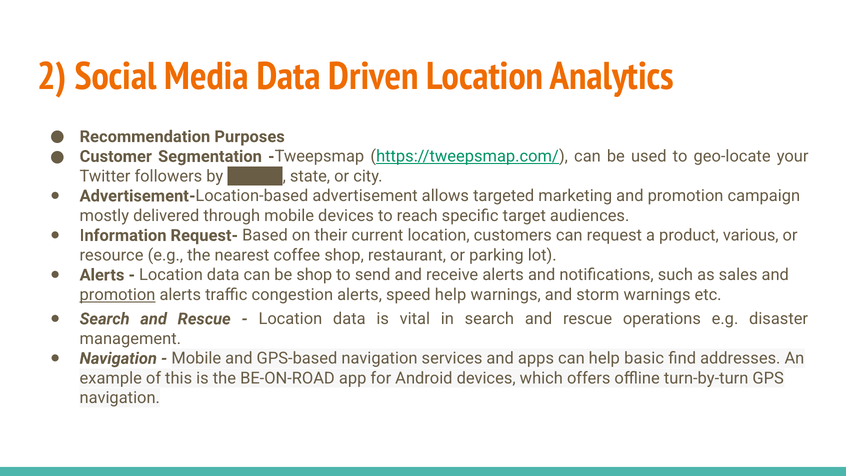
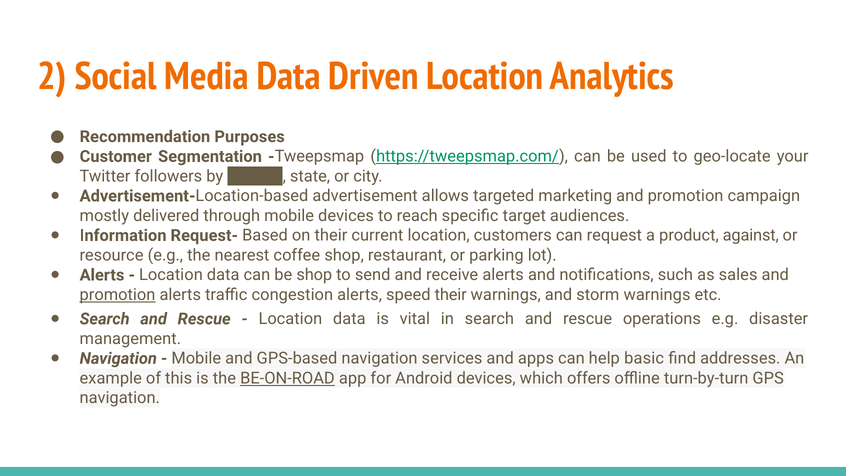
various: various -> against (751, 235)
speed help: help -> their (451, 295)
BE-ON-ROAD underline: none -> present (287, 378)
